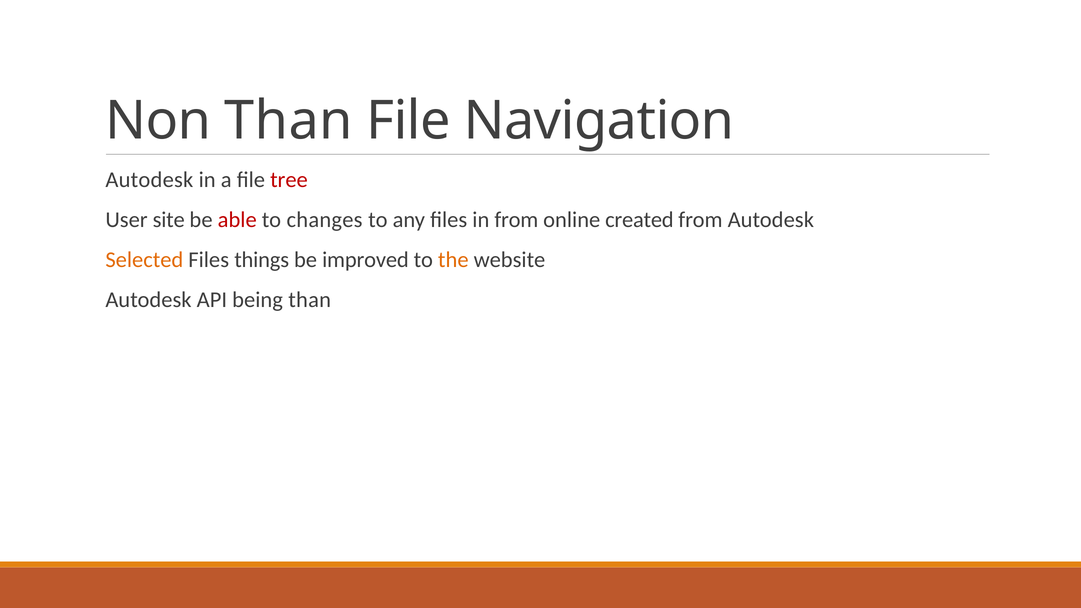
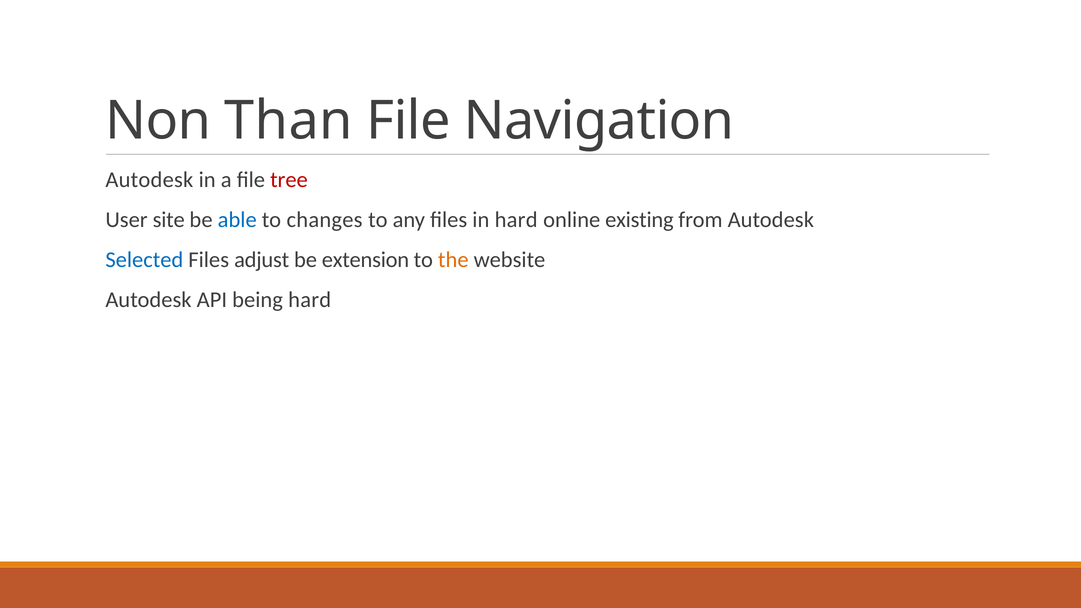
able colour: red -> blue (237, 220)
in from: from -> hard (516, 220)
created: created -> existing (639, 220)
Selected colour: orange -> blue (144, 260)
things: things -> adjust (262, 260)
improved: improved -> extension (365, 260)
being than: than -> hard (310, 300)
